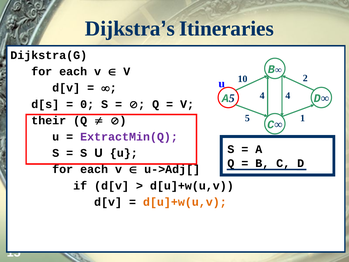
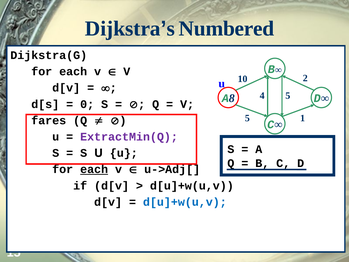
Itineraries: Itineraries -> Numbered (227, 29)
4 4: 4 -> 5 (288, 95)
A 5: 5 -> 8 (232, 98)
their: their -> fares (49, 120)
each underline: none -> present (94, 169)
d[u]+w(u,v colour: orange -> blue (185, 202)
